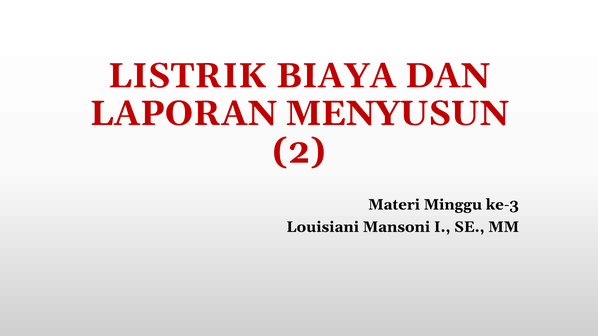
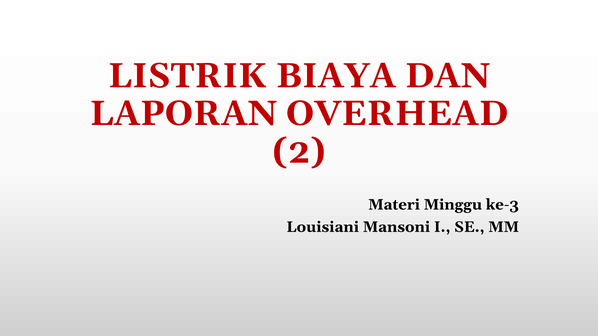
MENYUSUN: MENYUSUN -> OVERHEAD (397, 114)
